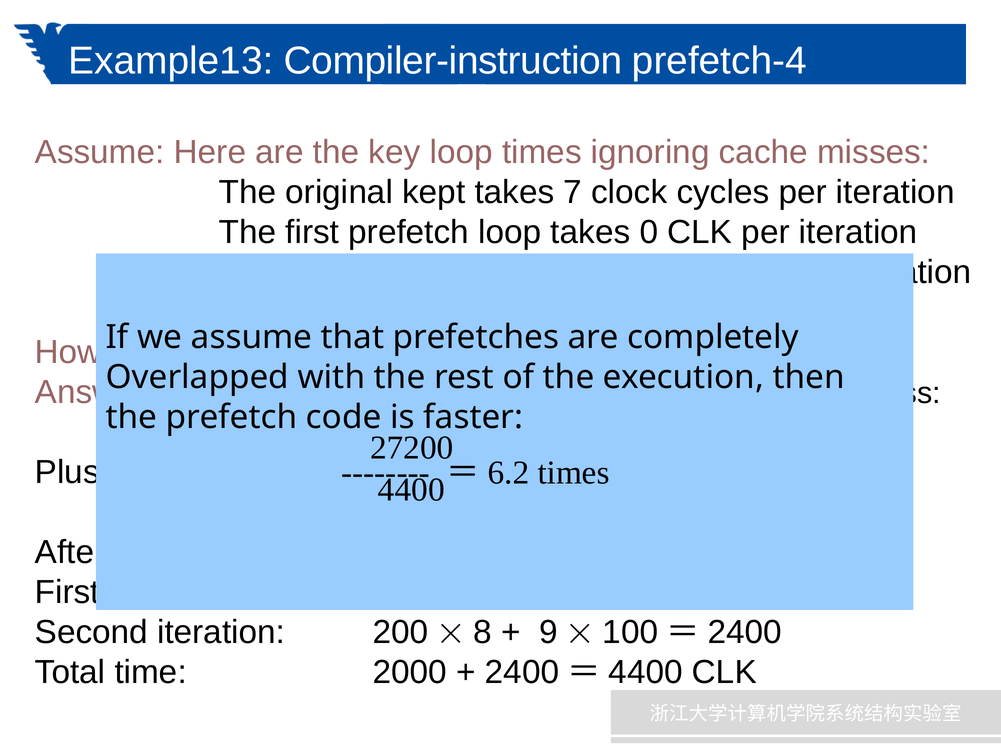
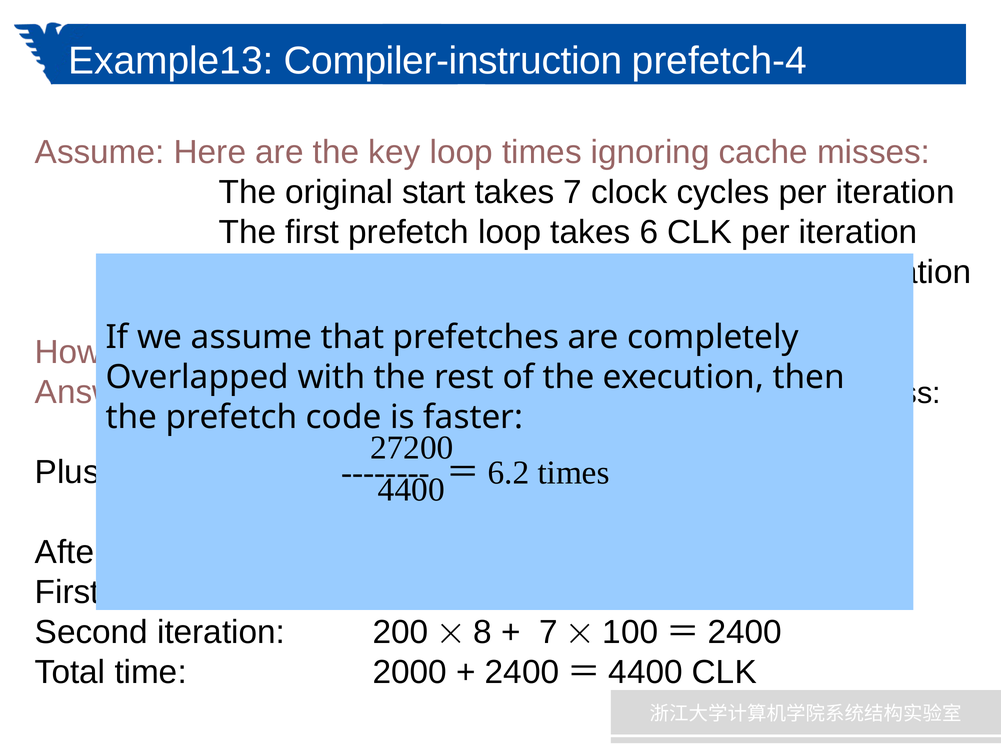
kept: kept -> start (434, 192)
0: 0 -> 6 (649, 232)
9: 9 -> 7 (548, 633)
